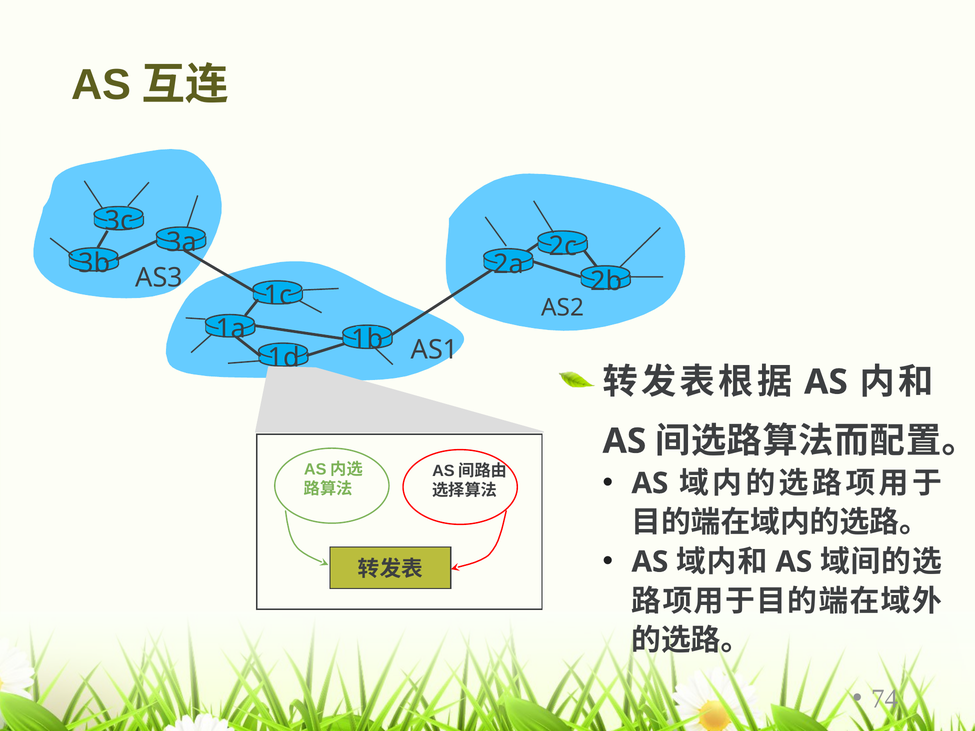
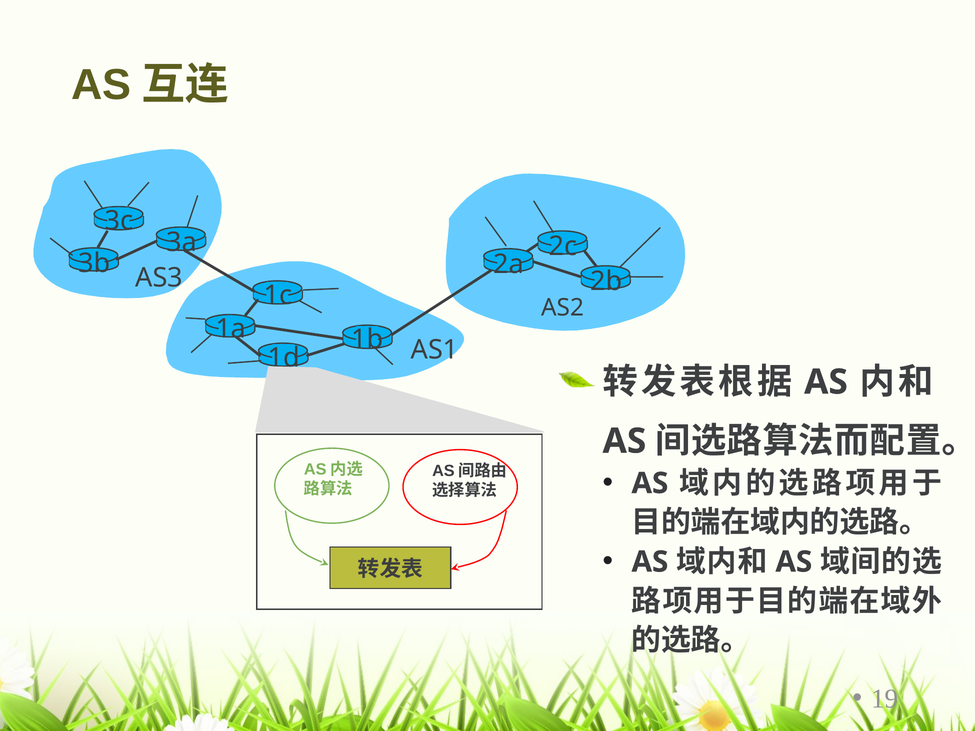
74: 74 -> 19 (885, 699)
